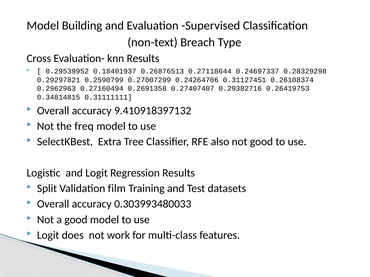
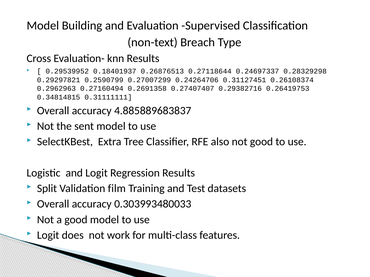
9.410918397132: 9.410918397132 -> 4.885889683837 (153, 111)
freq: freq -> sent (84, 126)
